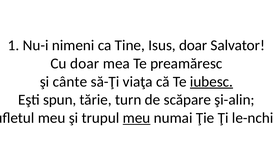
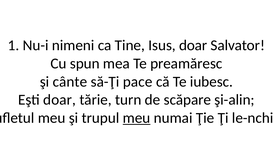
Cu doar: doar -> spun (85, 64)
viaţa: viaţa -> pace (138, 82)
iubesc underline: present -> none (211, 82)
Eşti spun: spun -> doar (60, 100)
